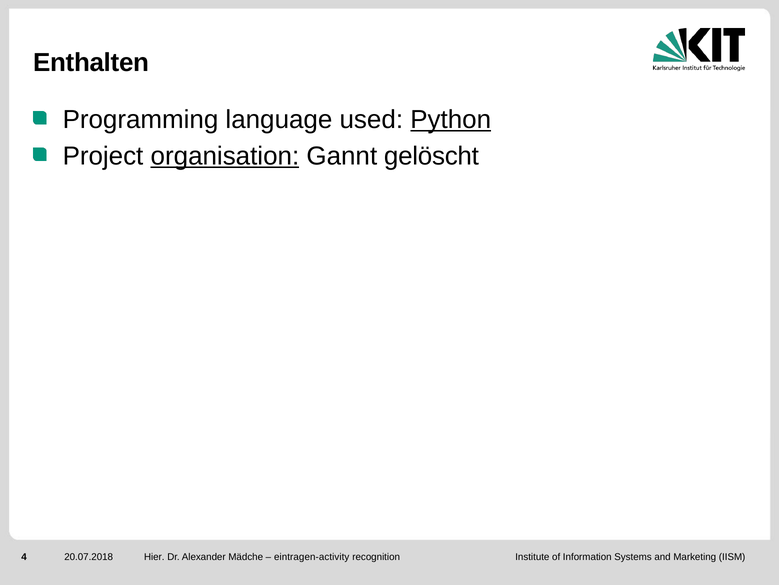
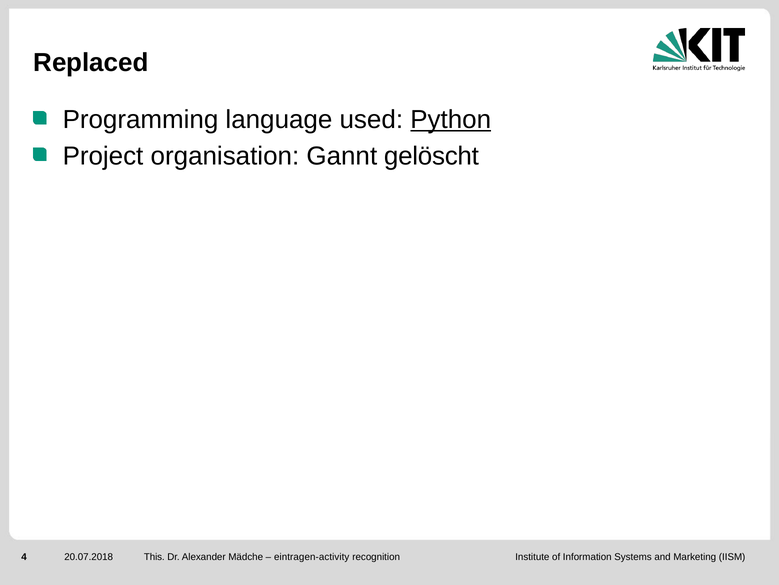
Enthalten: Enthalten -> Replaced (91, 62)
organisation underline: present -> none (225, 156)
Hier: Hier -> This (154, 556)
